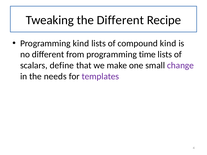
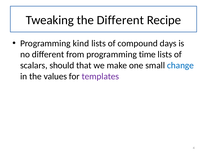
compound kind: kind -> days (168, 43)
define: define -> should (62, 66)
change colour: purple -> blue (180, 66)
needs: needs -> values (55, 77)
